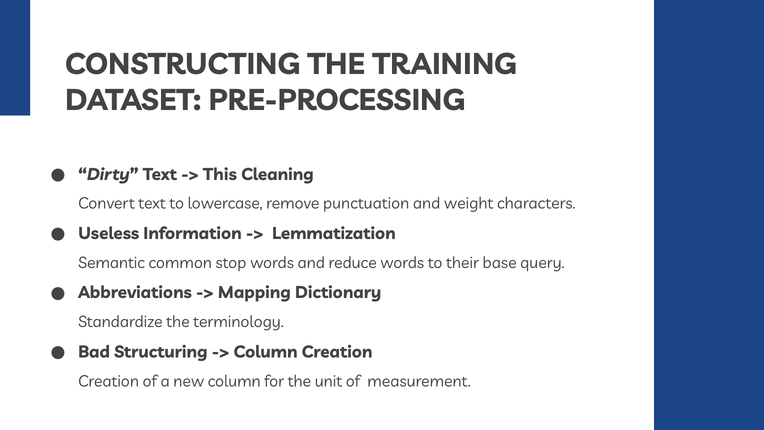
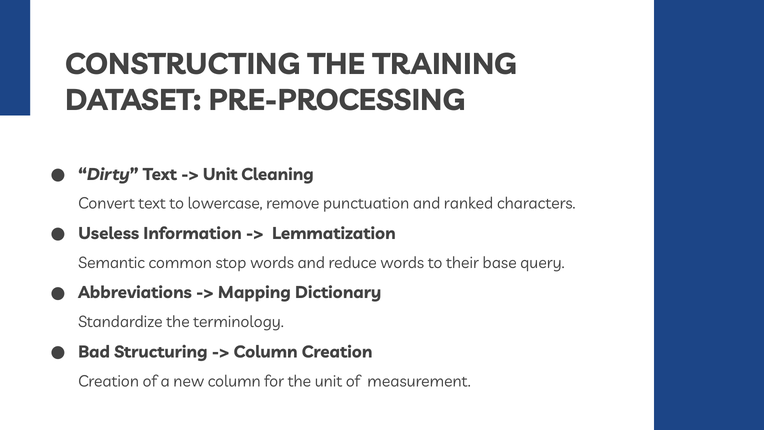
This: This -> Unit (220, 174)
weight: weight -> ranked (469, 204)
